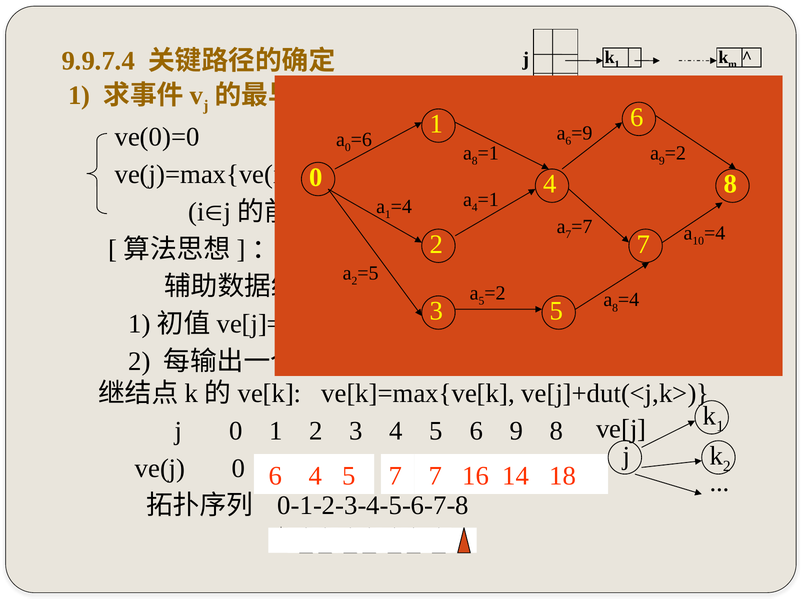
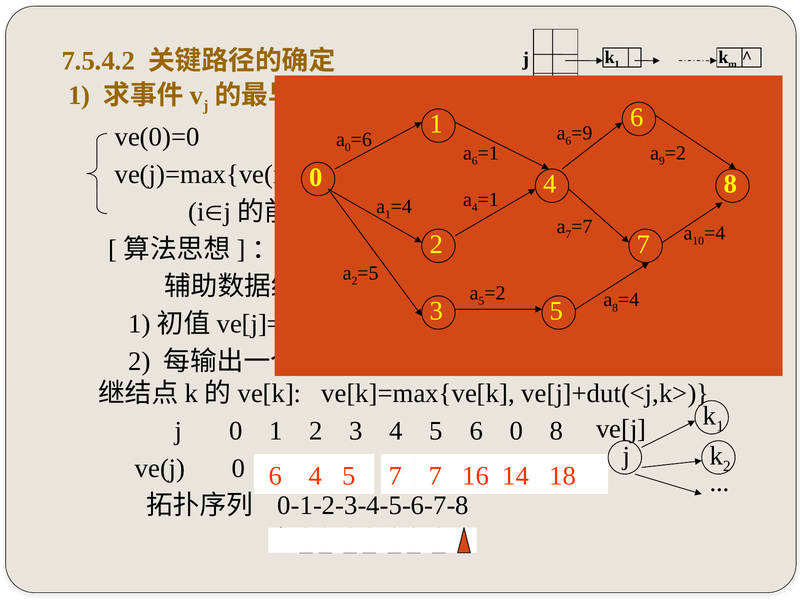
9.9.7.4: 9.9.7.4 -> 7.5.4.2 (98, 61)
8: 8 -> 6 (475, 161)
6 9: 9 -> 0 (516, 431)
